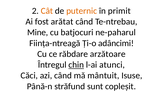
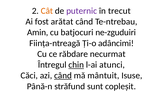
puternic colour: orange -> purple (82, 11)
primit: primit -> trecut (119, 11)
Mine: Mine -> Amin (38, 33)
ne-paharul: ne-paharul -> ne-zguduiri (116, 33)
arzătoare: arzătoare -> necurmat (108, 54)
când underline: none -> present (63, 76)
